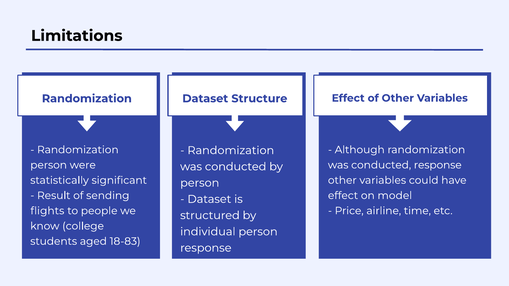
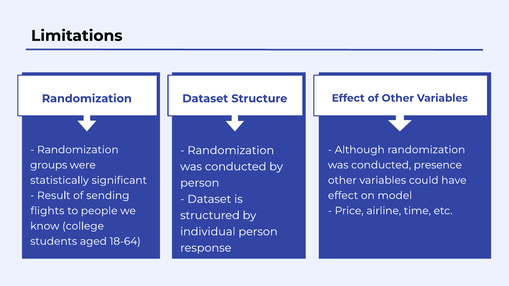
person: person -> groups (49, 165)
conducted response: response -> presence (438, 165)
18-83: 18-83 -> 18-64 (125, 242)
